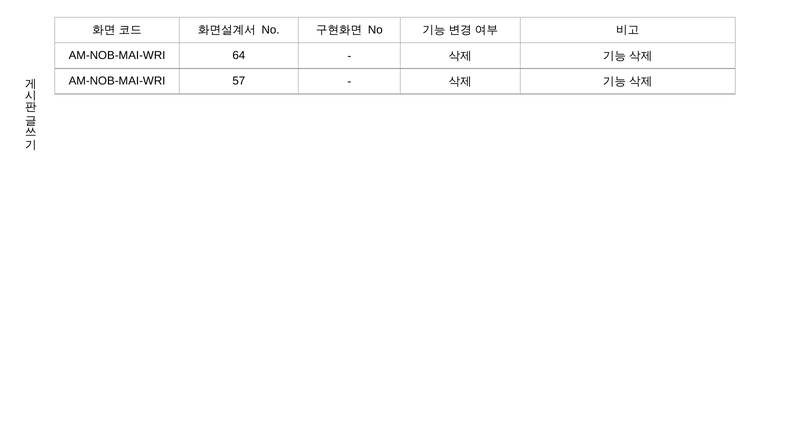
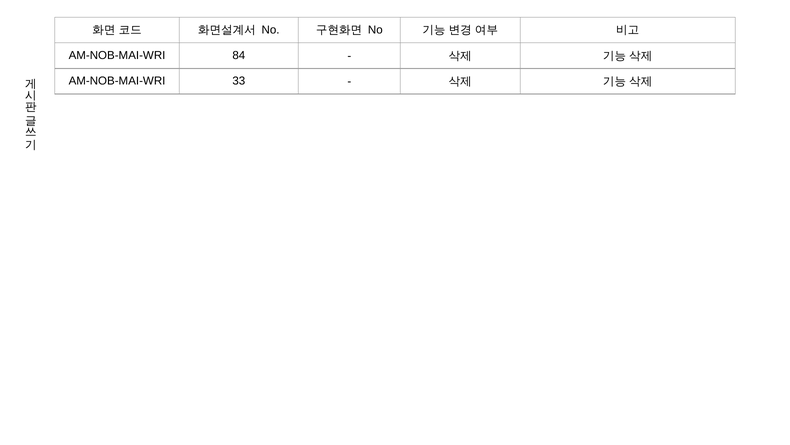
64: 64 -> 84 (239, 55)
57: 57 -> 33 (239, 81)
